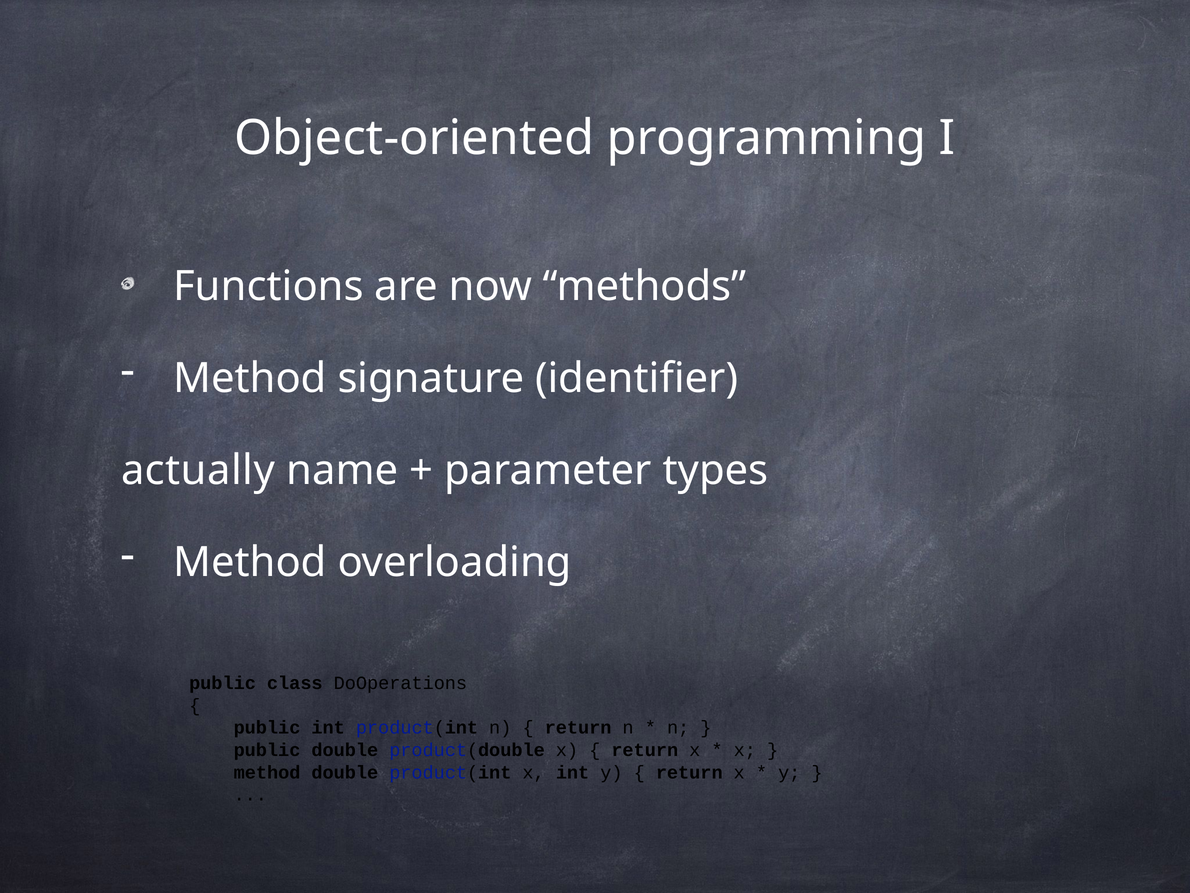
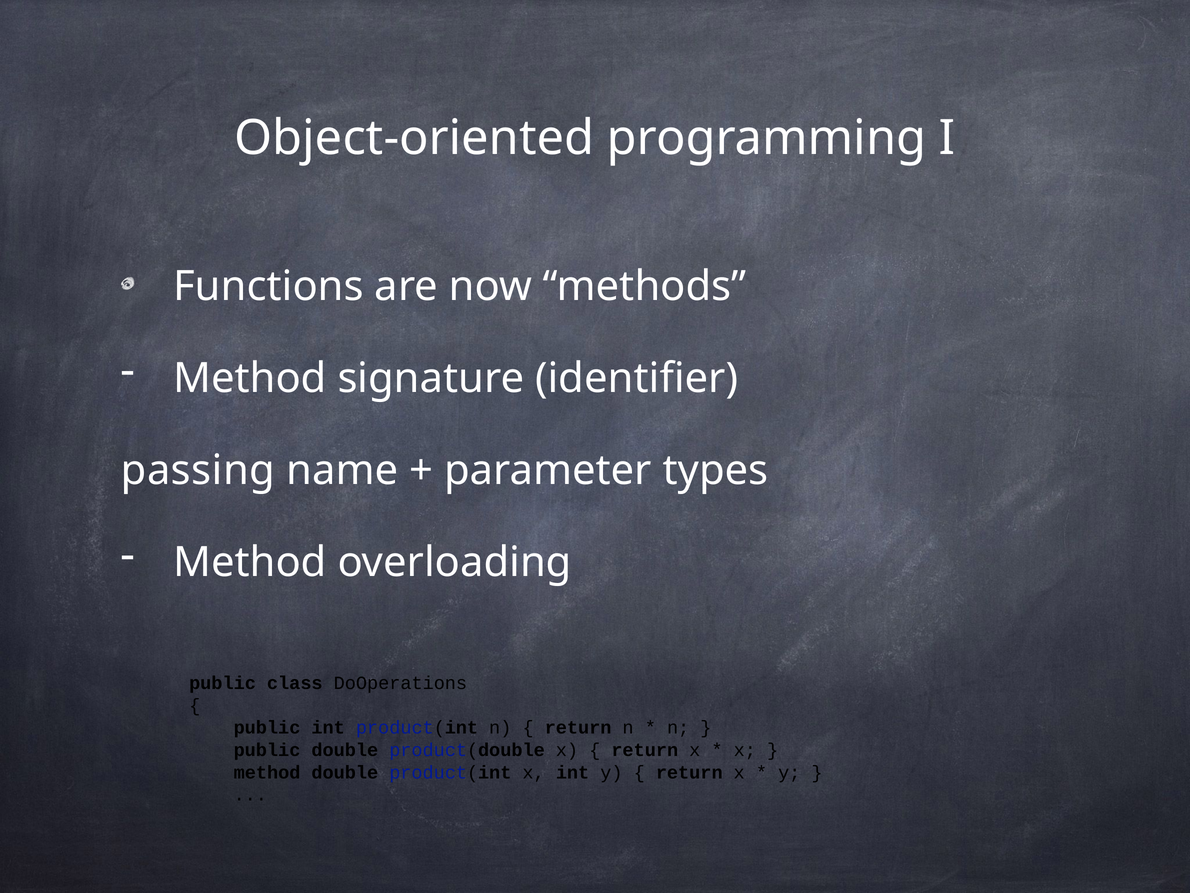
actually: actually -> passing (198, 470)
